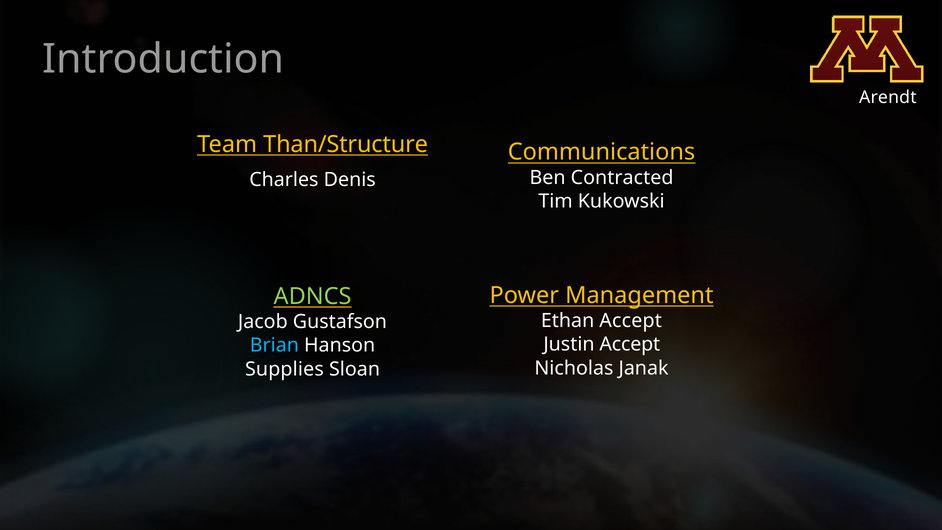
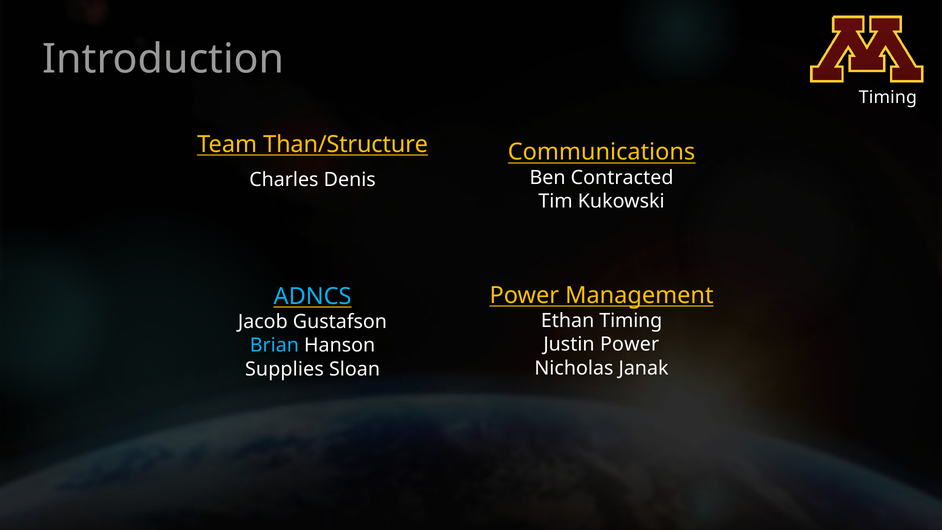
Arendt: Arendt -> Timing (888, 98)
ADNCS colour: light green -> light blue (313, 296)
Ethan Accept: Accept -> Timing (631, 321)
Justin Accept: Accept -> Power (630, 344)
